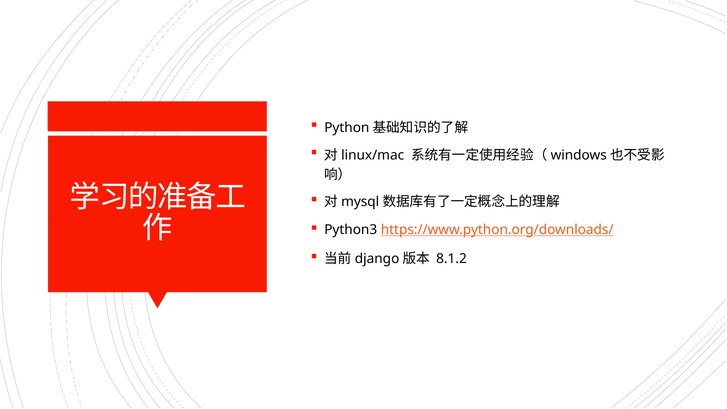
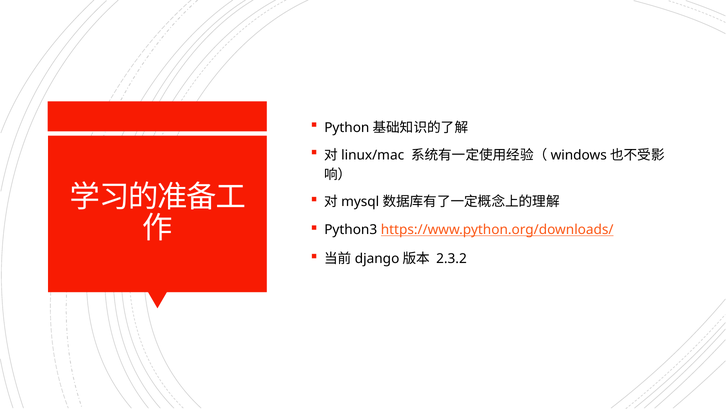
8.1.2: 8.1.2 -> 2.3.2 (451, 259)
